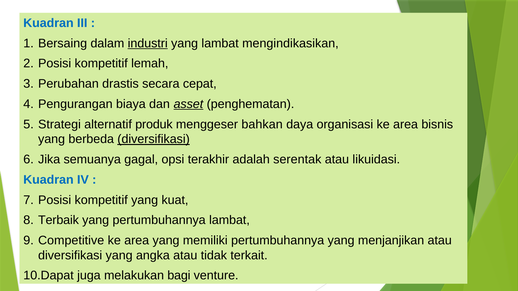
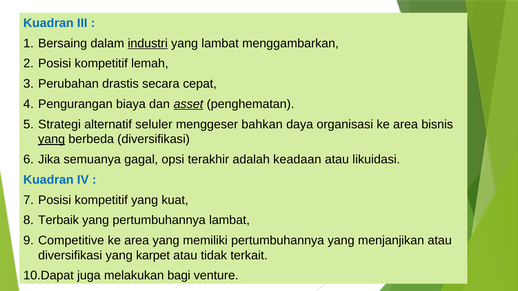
mengindikasikan: mengindikasikan -> menggambarkan (290, 43)
produk: produk -> seluler (154, 124)
yang underline: none -> present (52, 139)
diversifikasi underline: present -> none (154, 139)
serentak: serentak -> keadaan (297, 160)
angka: angka -> karpet (153, 256)
